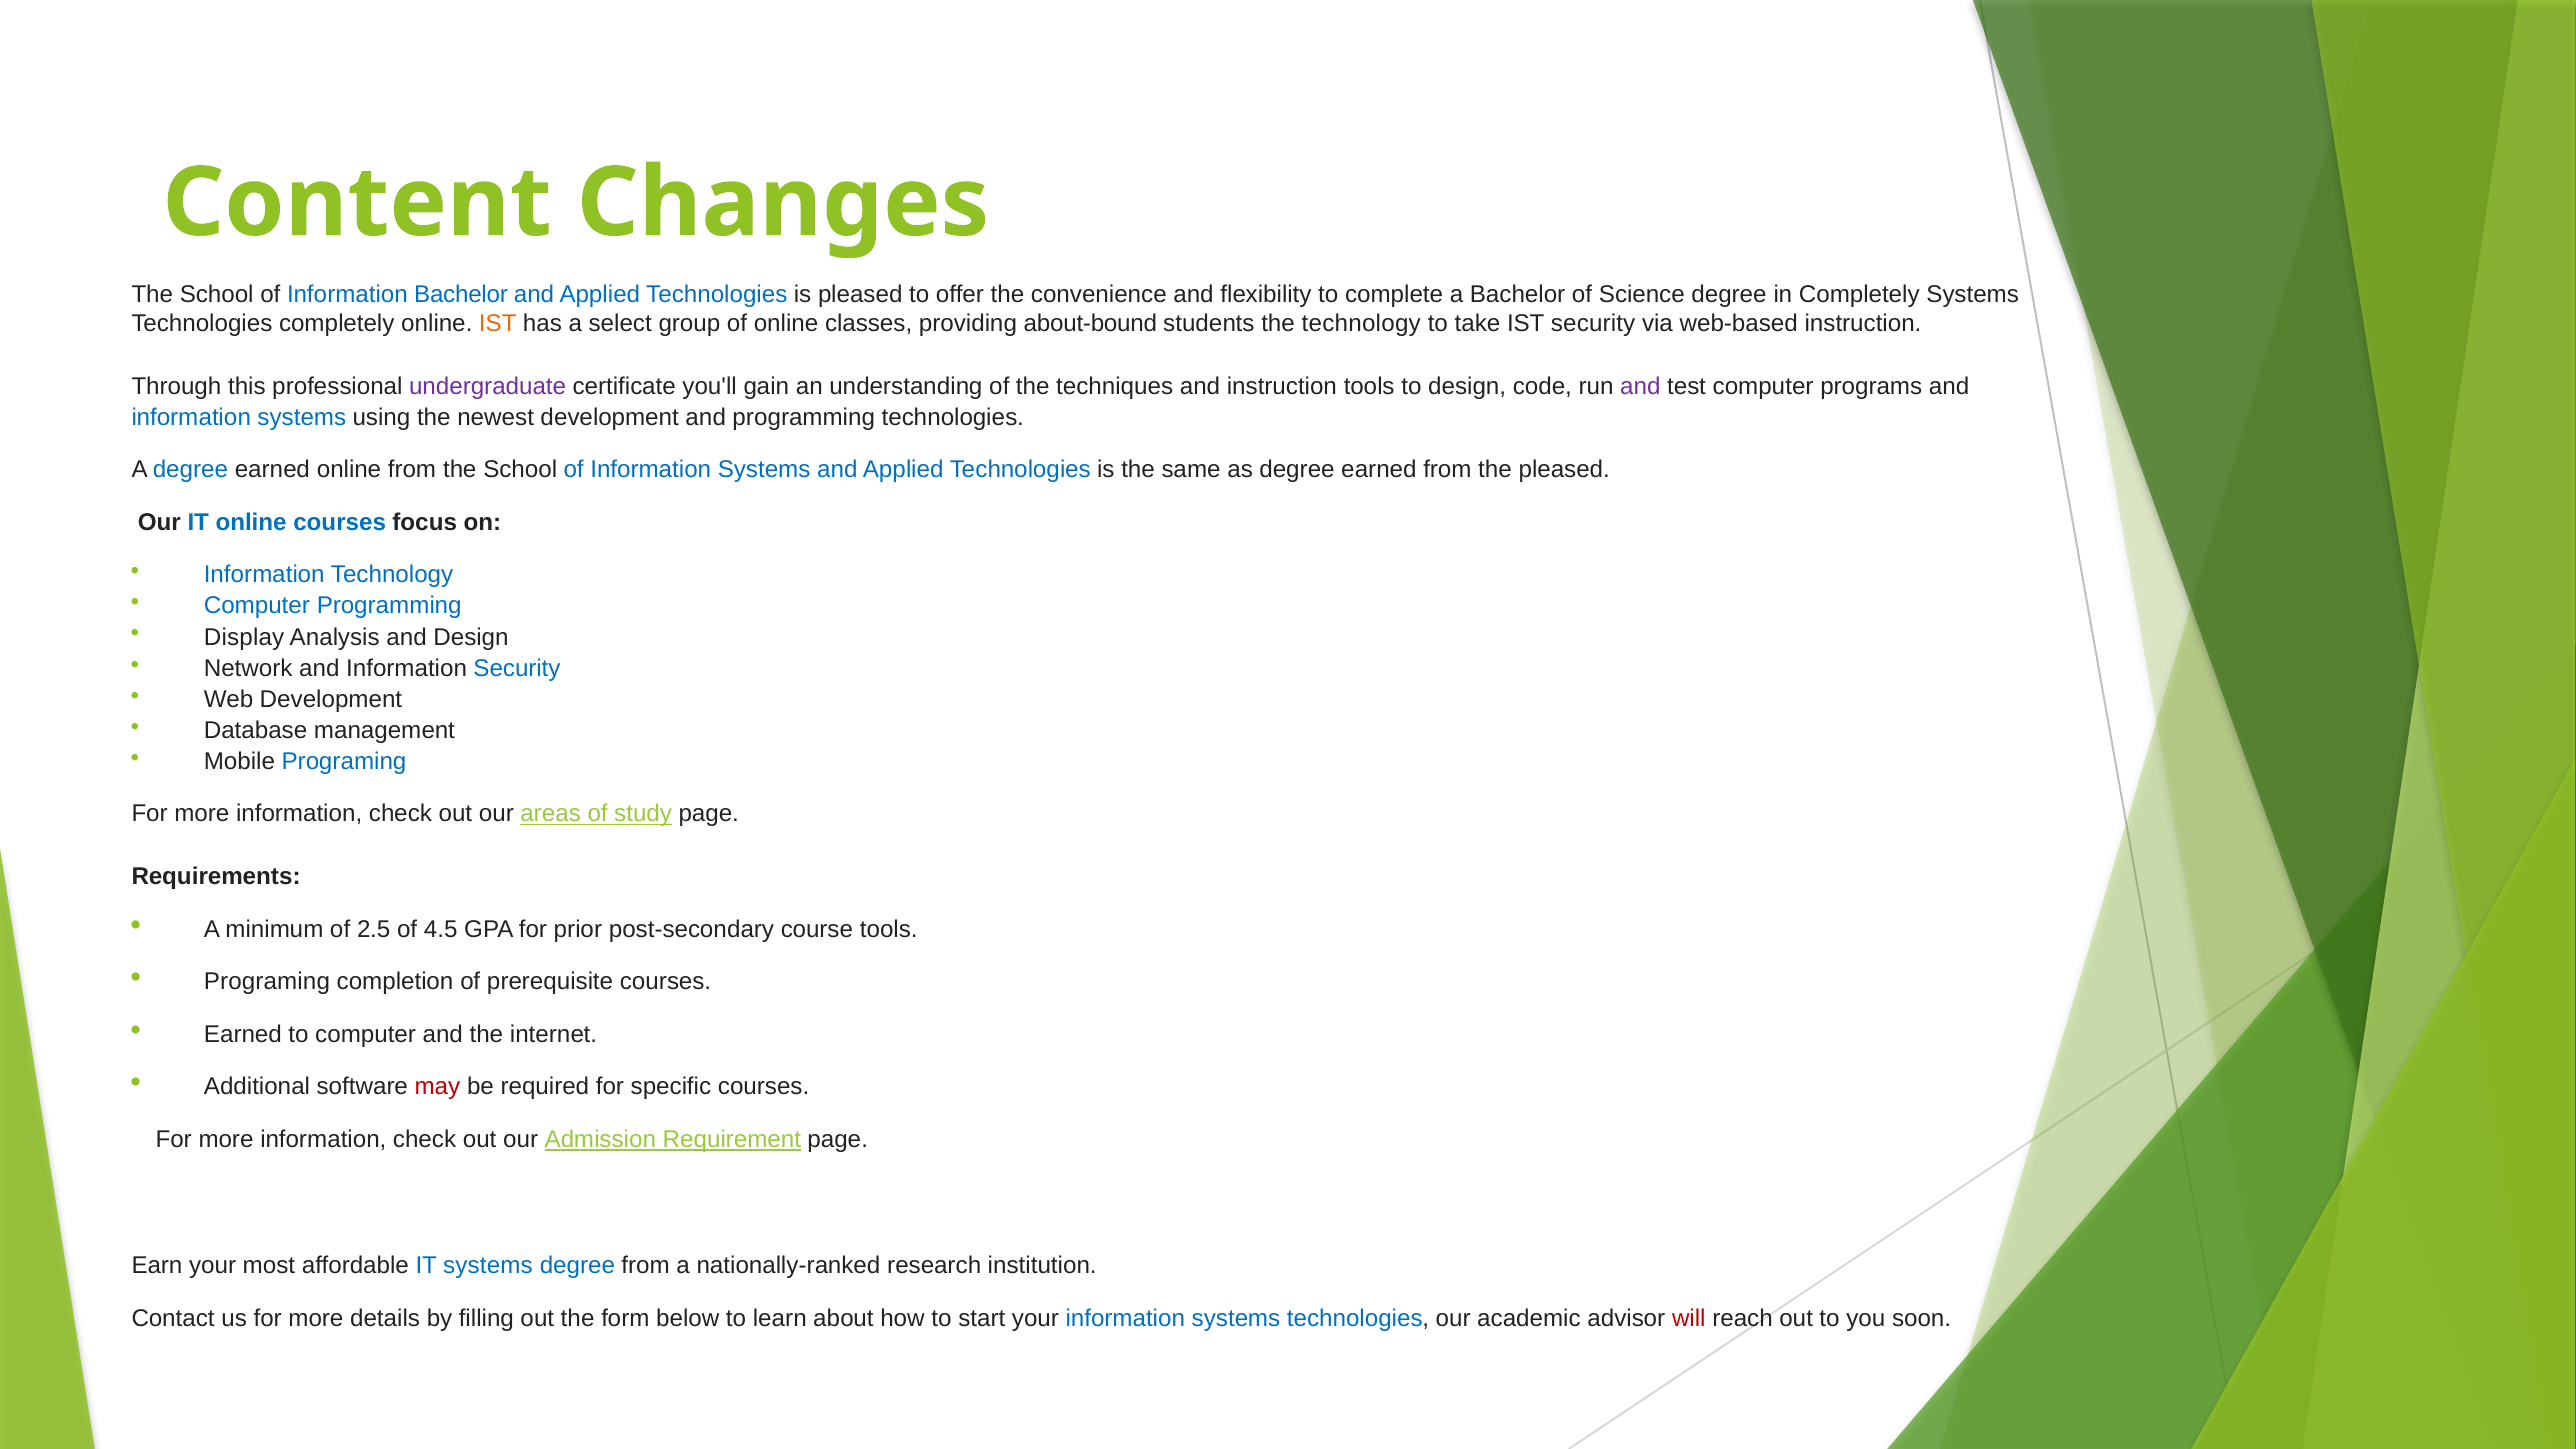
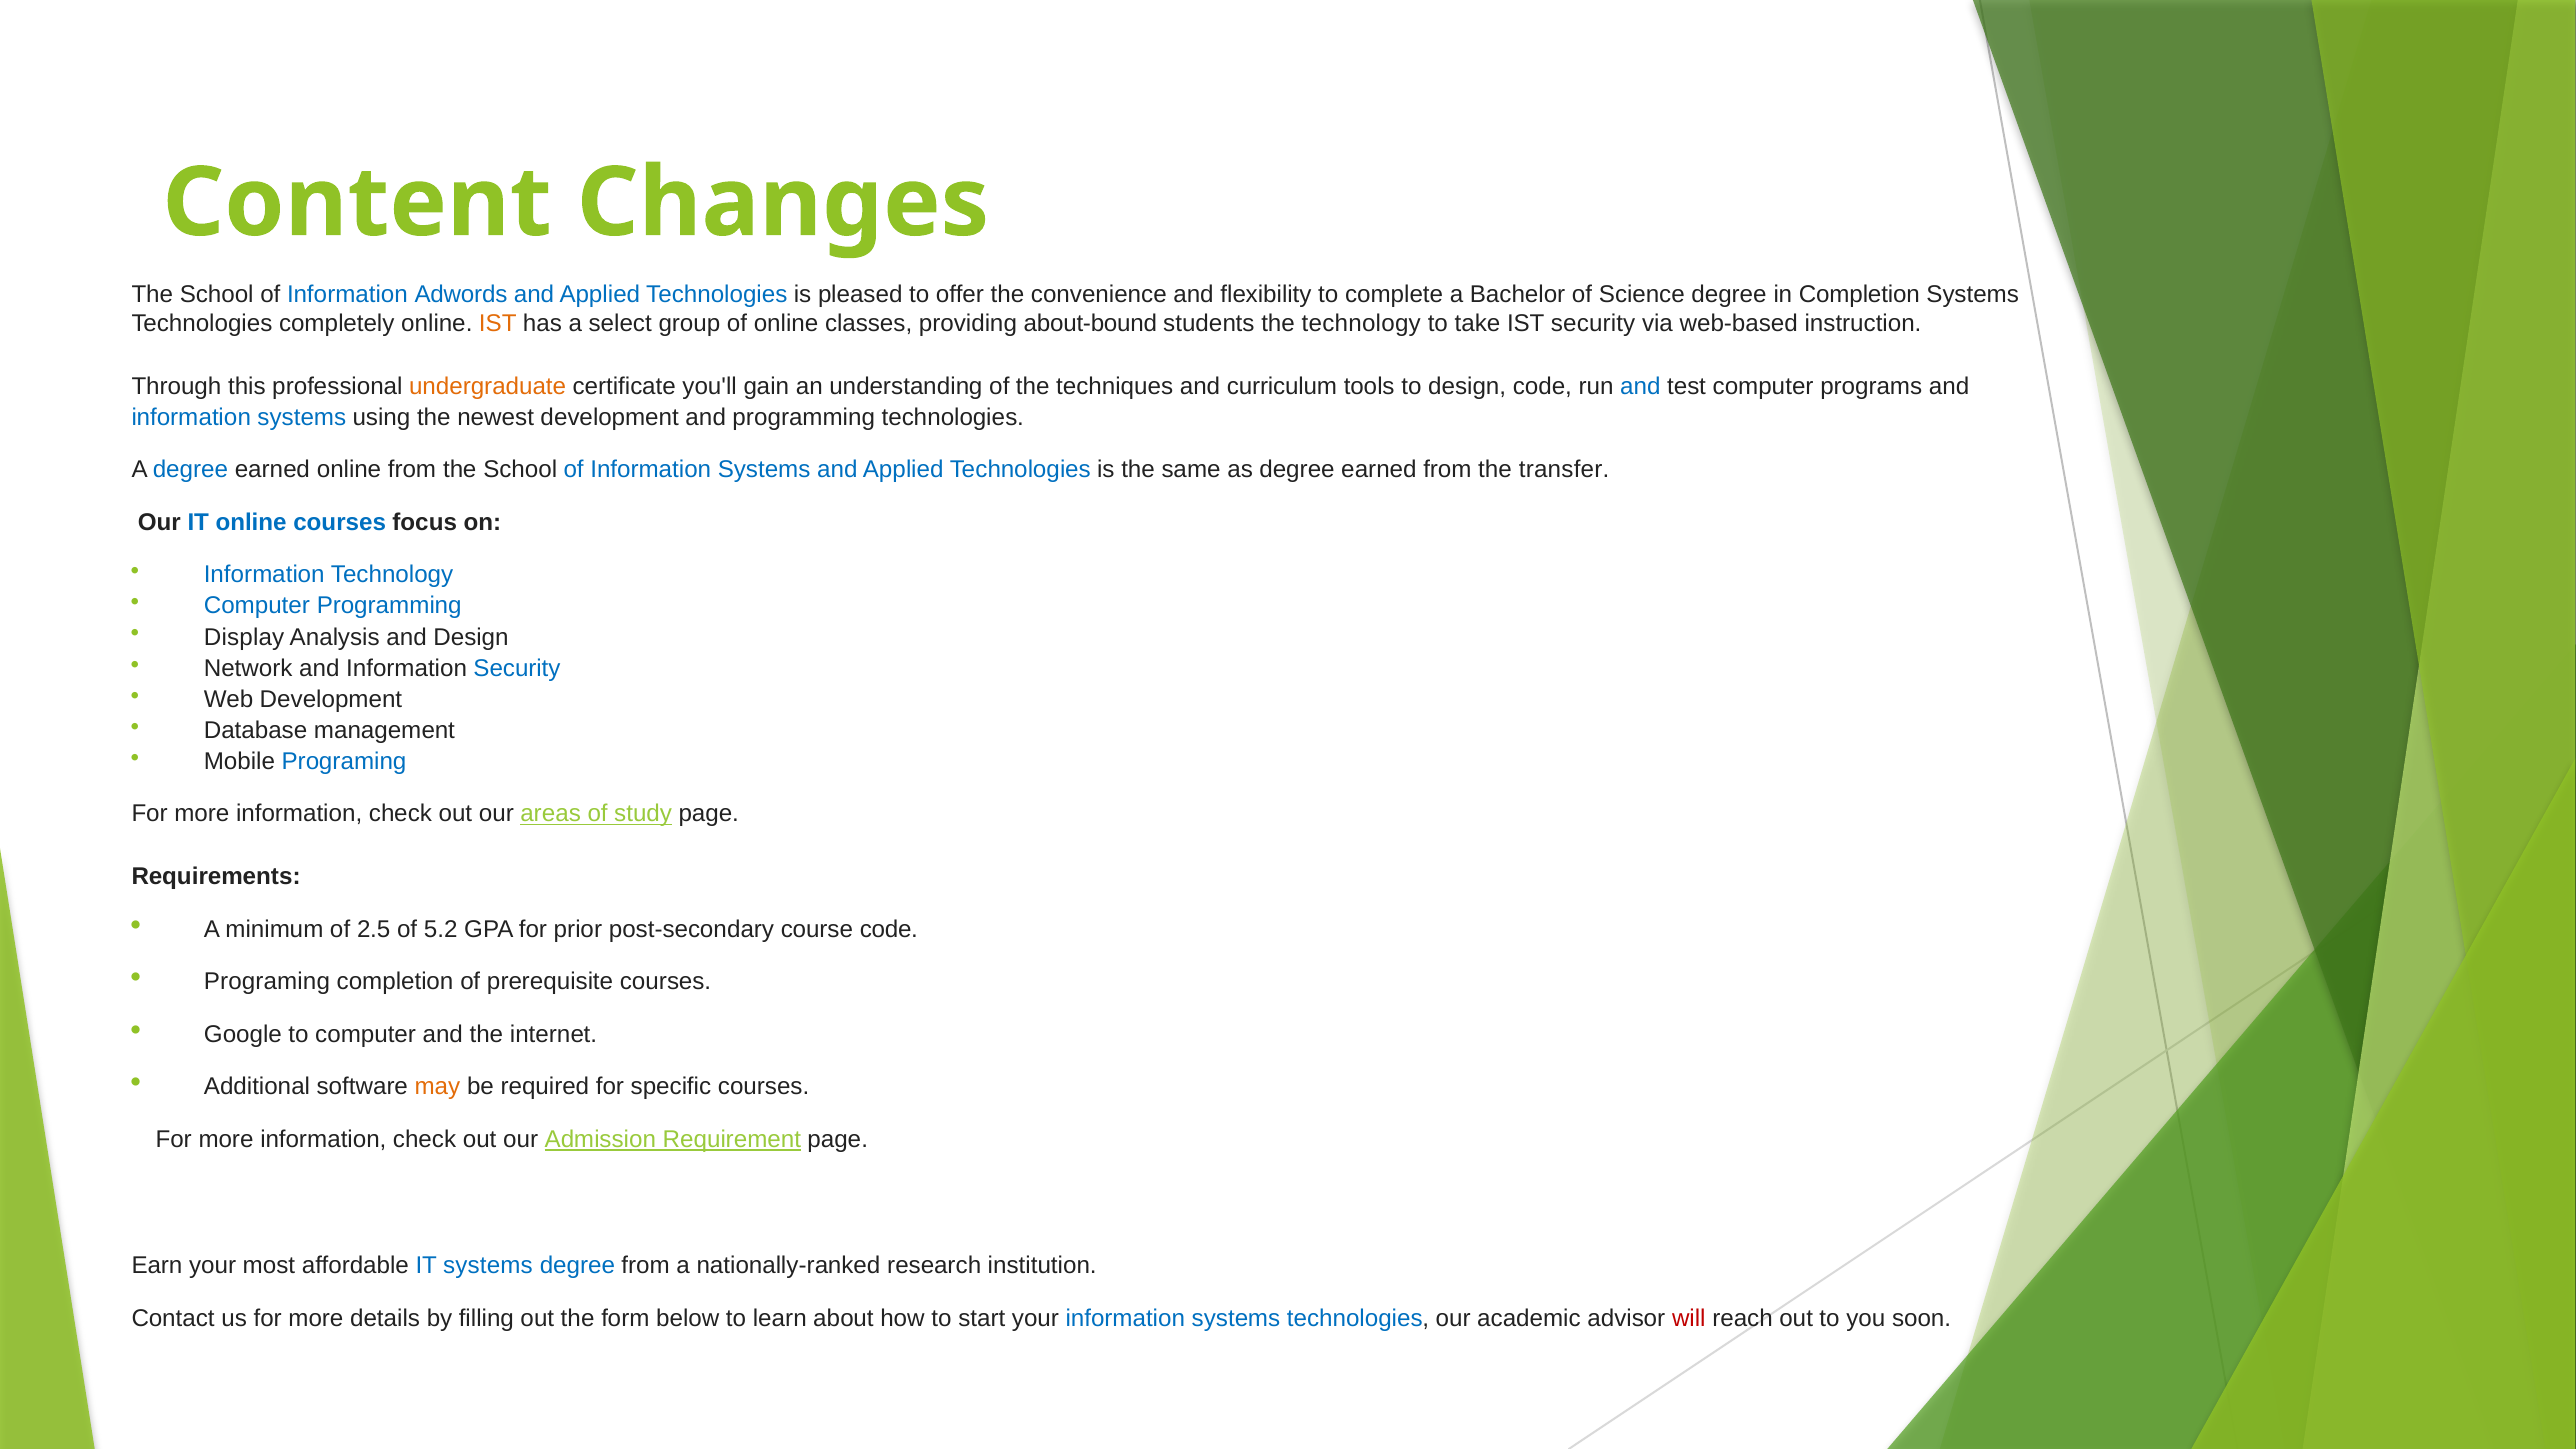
Information Bachelor: Bachelor -> Adwords (461, 294)
in Completely: Completely -> Completion (1859, 294)
undergraduate colour: purple -> orange (488, 386)
and instruction: instruction -> curriculum (1282, 386)
and colour: purple -> blue (1640, 386)
the pleased: pleased -> transfer (1564, 470)
4.5: 4.5 -> 5.2 (441, 929)
course tools: tools -> code (889, 929)
Earned: Earned -> Google (243, 1034)
may colour: red -> orange (437, 1087)
